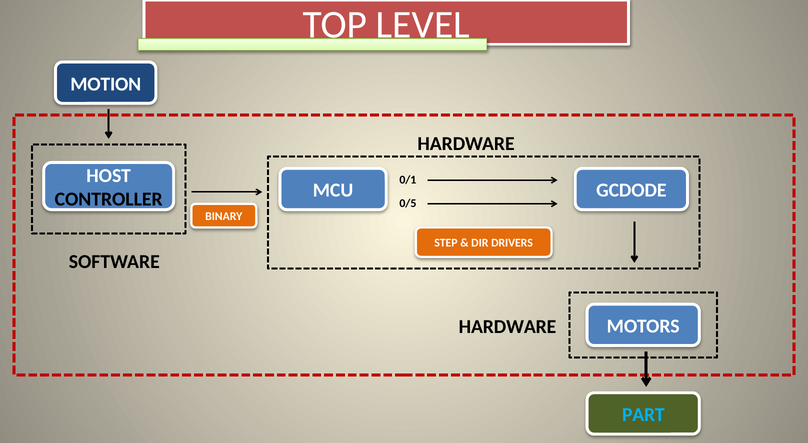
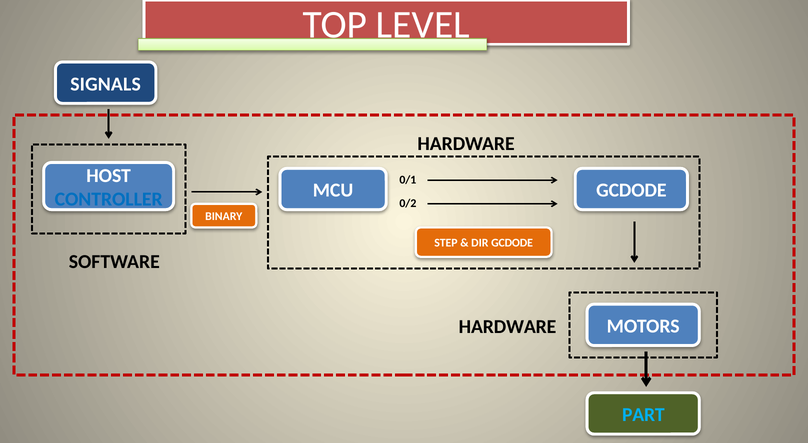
MOTION: MOTION -> SIGNALS (106, 84)
CONTROLLER colour: black -> blue (109, 199)
0/5: 0/5 -> 0/2 (408, 203)
DIR DRIVERS: DRIVERS -> GCDODE (512, 243)
